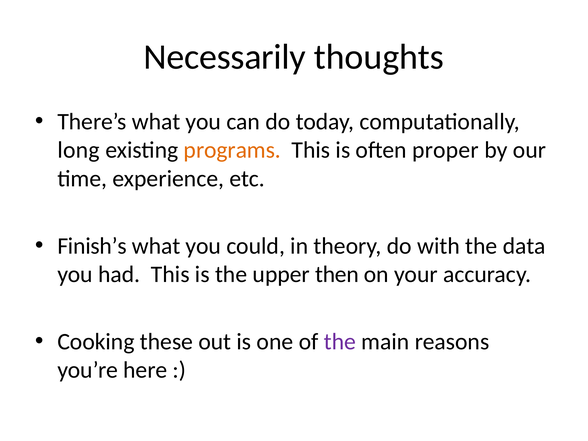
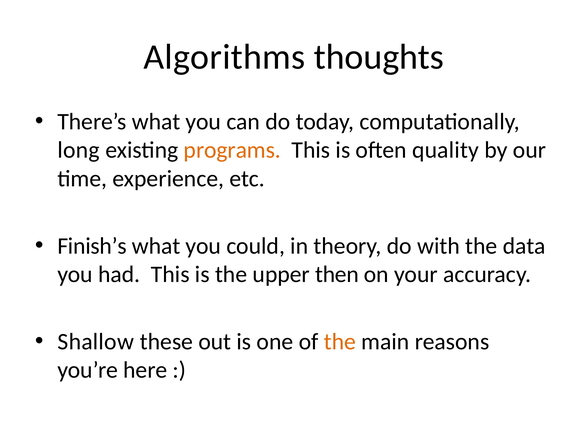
Necessarily: Necessarily -> Algorithms (224, 57)
proper: proper -> quality (445, 150)
Cooking: Cooking -> Shallow (96, 342)
the colour: purple -> orange (340, 342)
